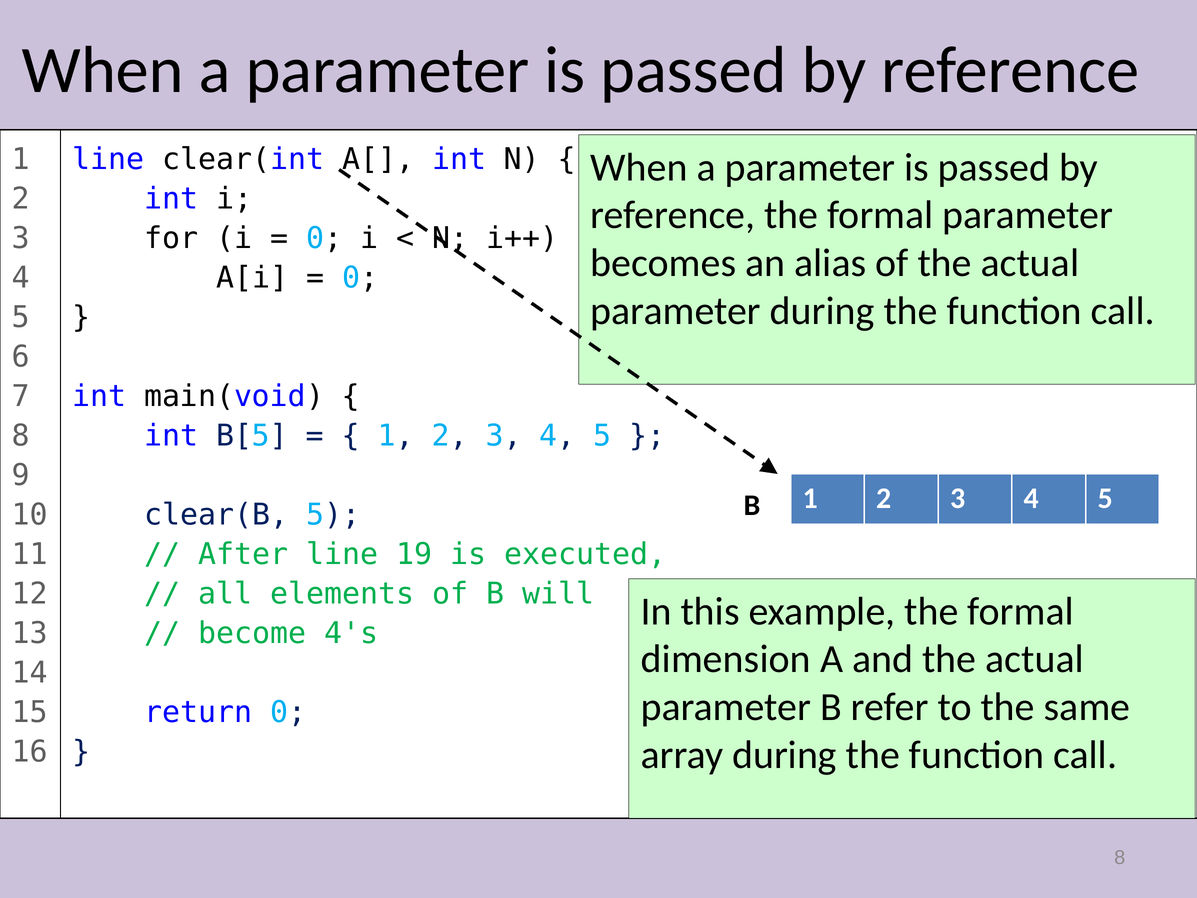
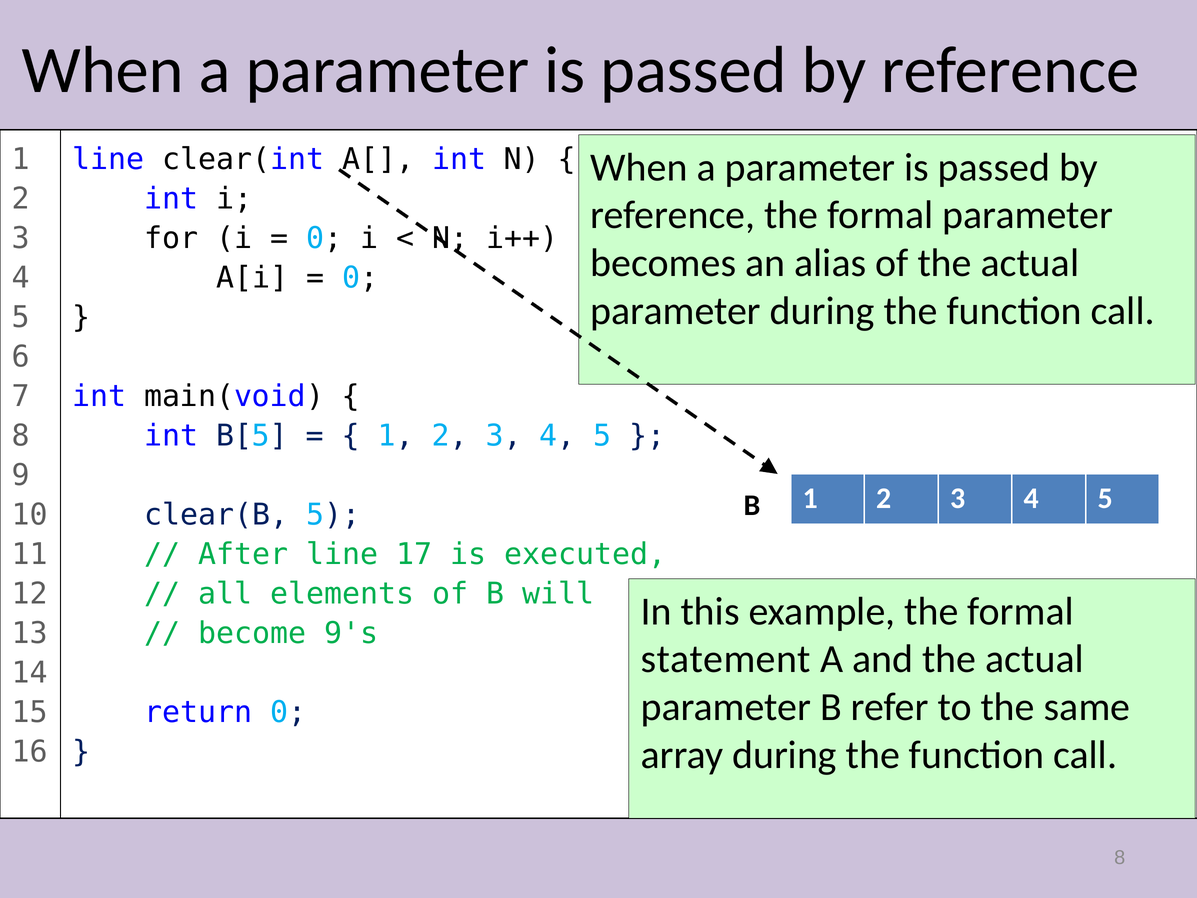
19: 19 -> 17 (414, 554)
4's: 4's -> 9's (351, 633)
dimension: dimension -> statement (726, 659)
